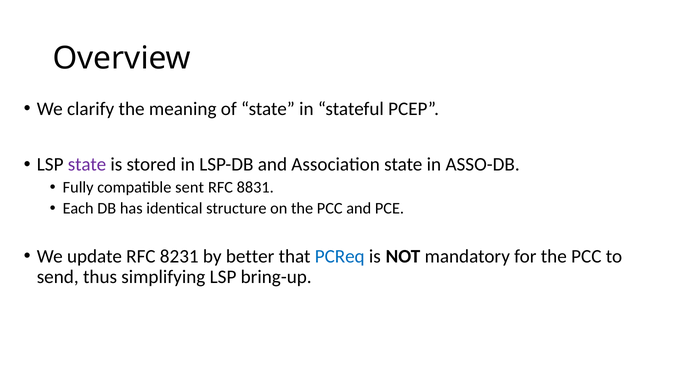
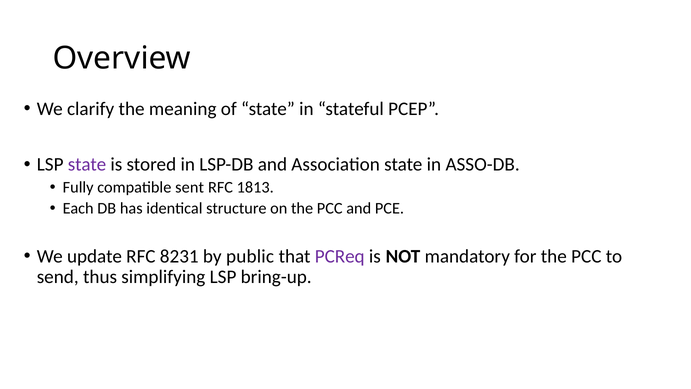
8831: 8831 -> 1813 (255, 187)
better: better -> public (250, 256)
PCReq colour: blue -> purple (340, 256)
